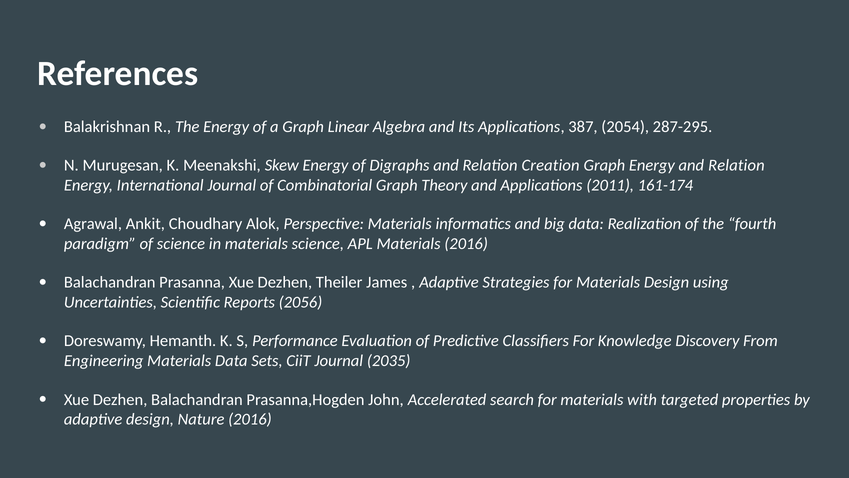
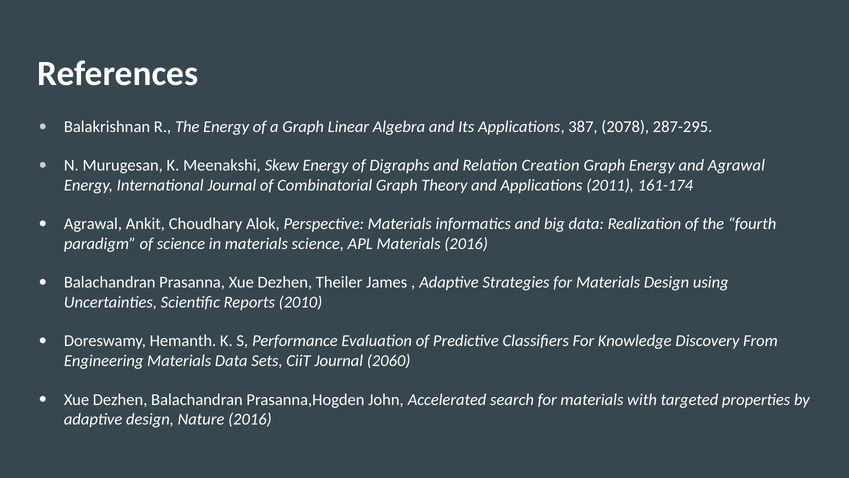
2054: 2054 -> 2078 (625, 127)
Energy and Relation: Relation -> Agrawal (736, 165)
2056: 2056 -> 2010 (300, 302)
2035: 2035 -> 2060 (389, 361)
